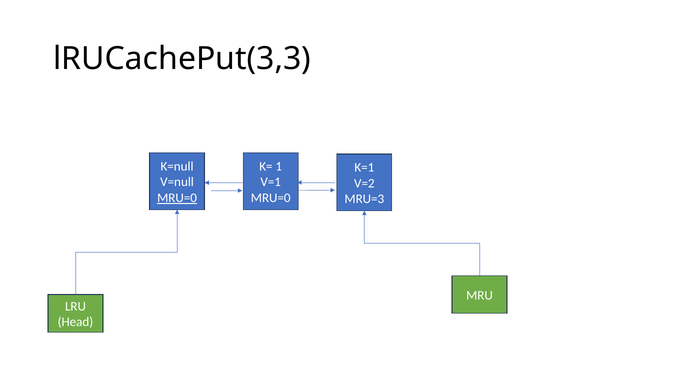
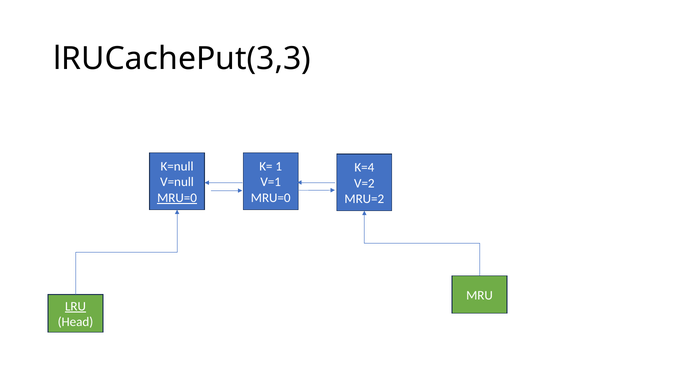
K=1: K=1 -> K=4 (364, 168)
MRU=3: MRU=3 -> MRU=2 (364, 199)
LRU underline: none -> present (75, 307)
